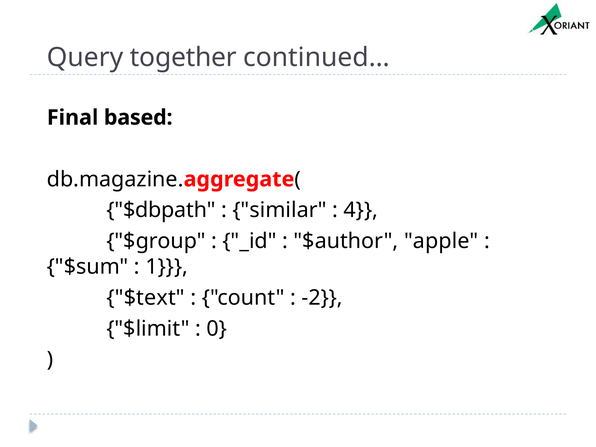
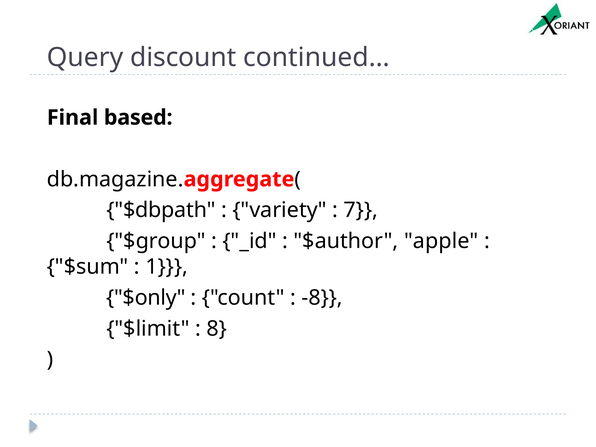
together: together -> discount (183, 57)
similar: similar -> variety (279, 210)
4: 4 -> 7 (361, 210)
$text: $text -> $only (146, 298)
-2: -2 -> -8 (322, 298)
0: 0 -> 8 (217, 329)
